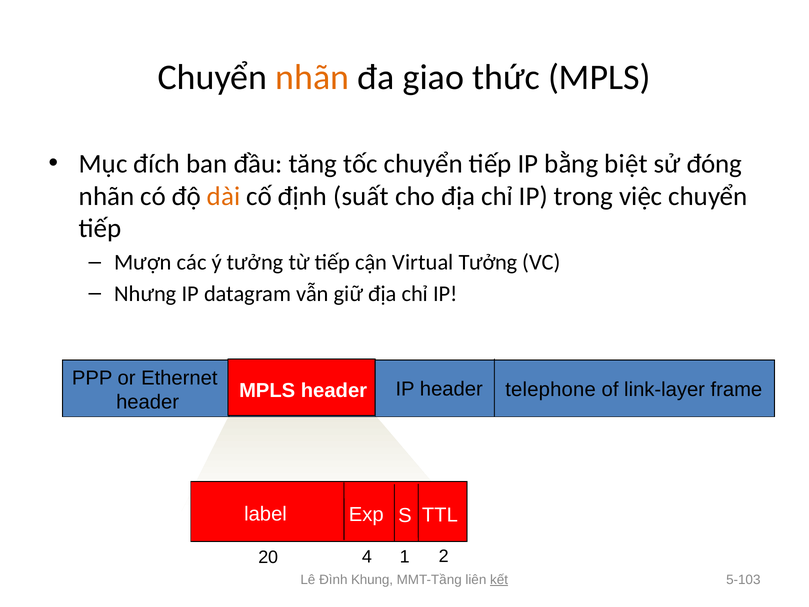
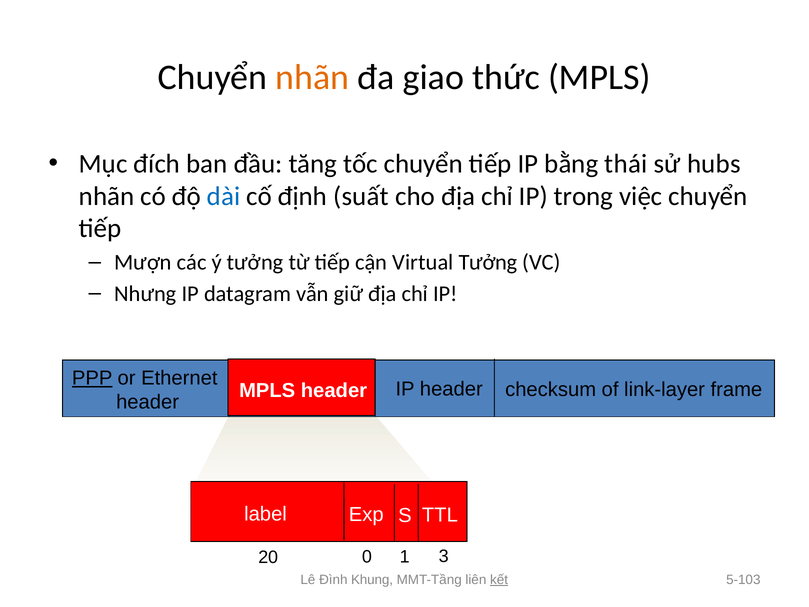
biệt: biệt -> thái (626, 164)
đóng: đóng -> hubs (714, 164)
dài colour: orange -> blue (224, 196)
PPP underline: none -> present (92, 378)
telephone: telephone -> checksum (551, 390)
4: 4 -> 0 (367, 557)
2: 2 -> 3 (444, 556)
